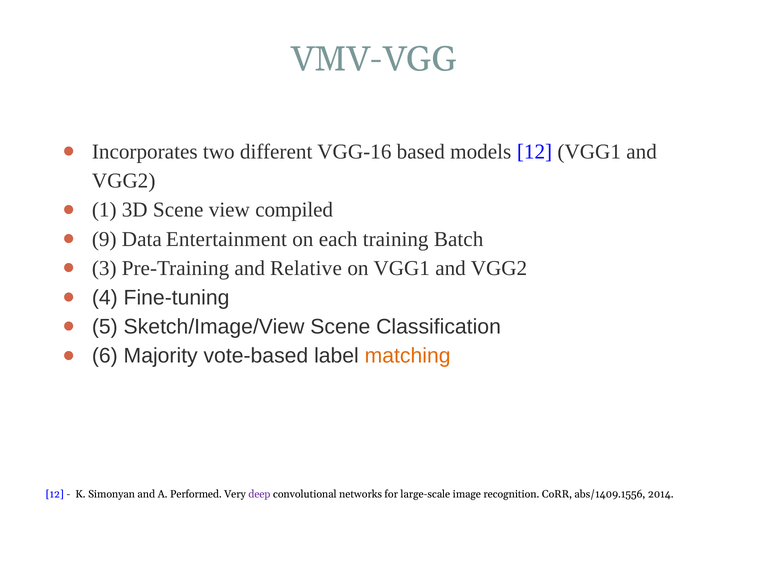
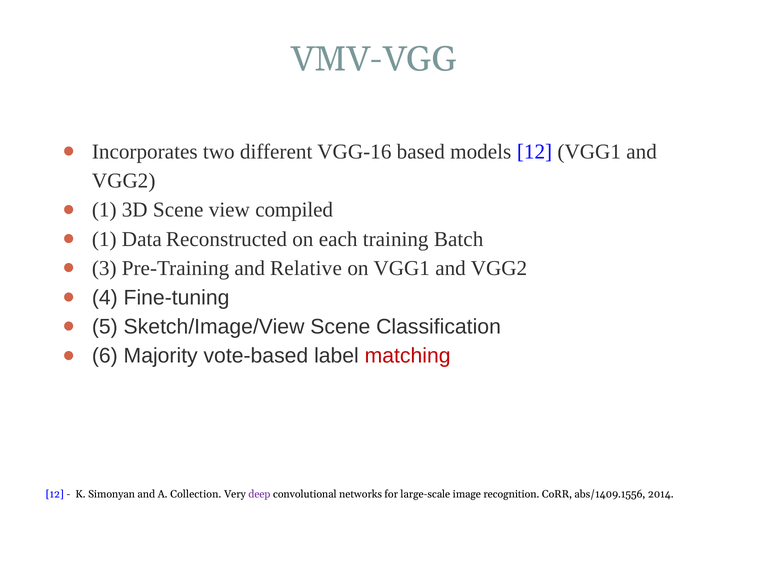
9: 9 -> 1 (104, 239)
Entertainment: Entertainment -> Reconstructed (226, 239)
matching colour: orange -> red (408, 356)
Performed: Performed -> Collection (196, 494)
